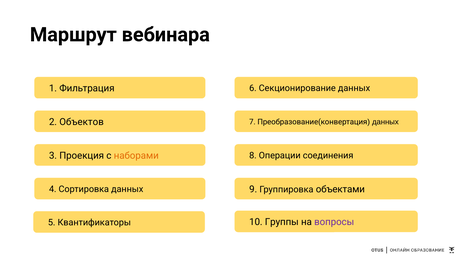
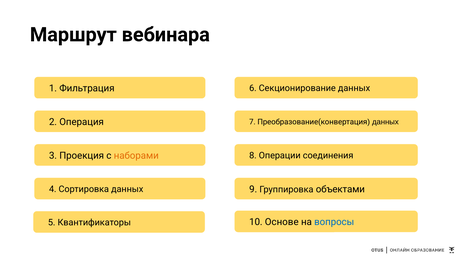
Объектов: Объектов -> Операция (82, 122)
Группы: Группы -> Основе (282, 222)
вопросы colour: purple -> blue (334, 222)
